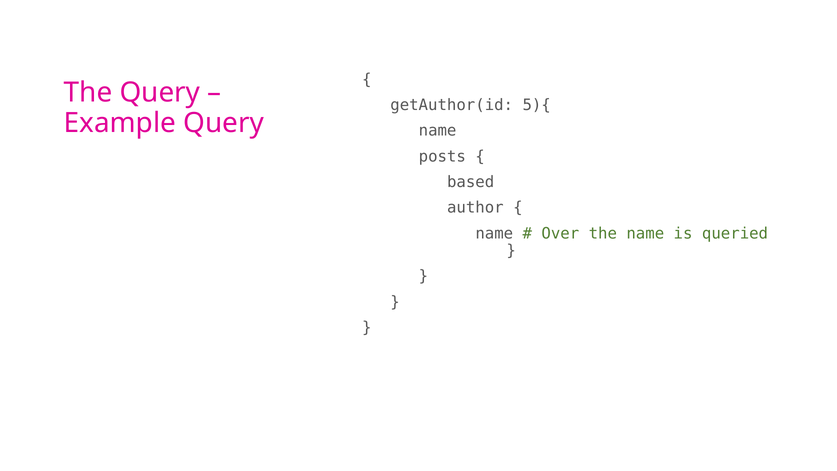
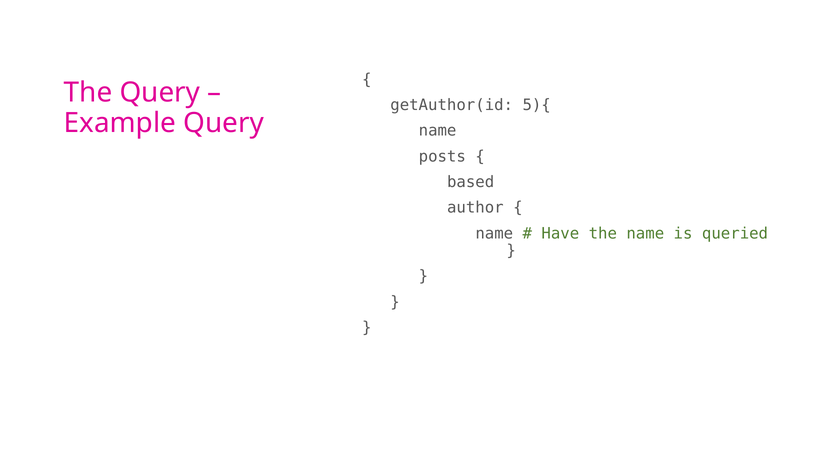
Over: Over -> Have (560, 233)
